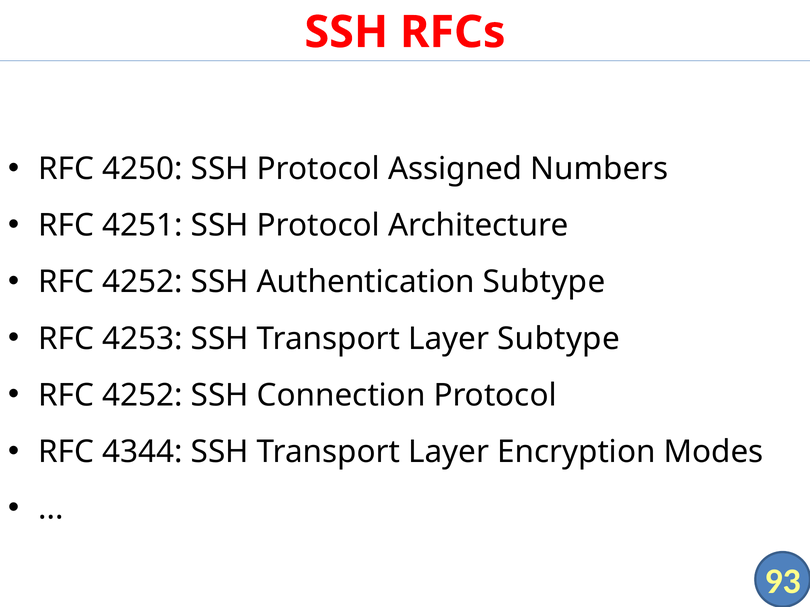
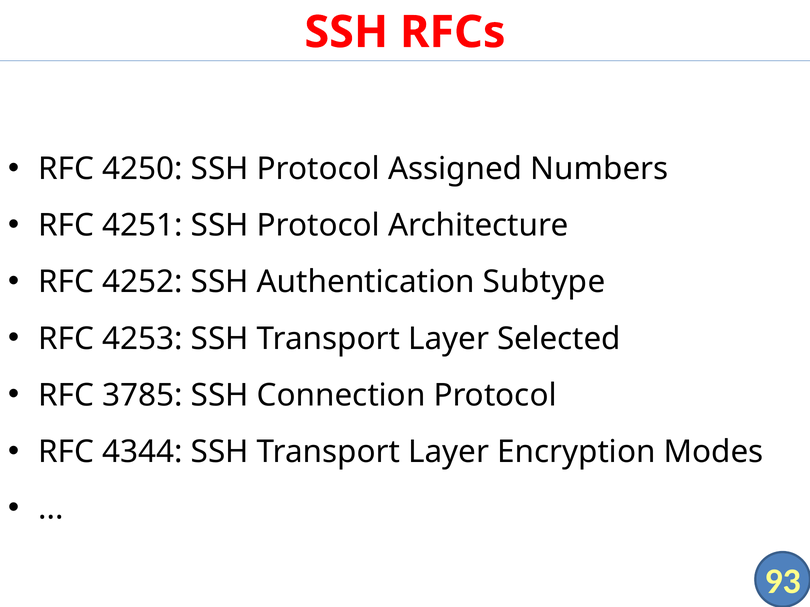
Layer Subtype: Subtype -> Selected (559, 339)
4252: 4252 -> 3785 (143, 396)
